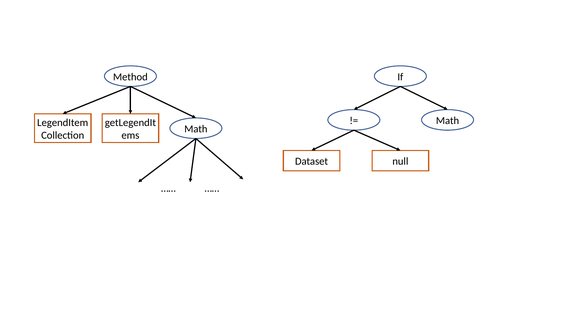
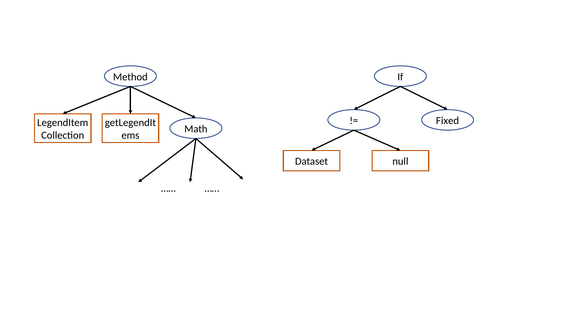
Math: Math -> Fixed (448, 120)
